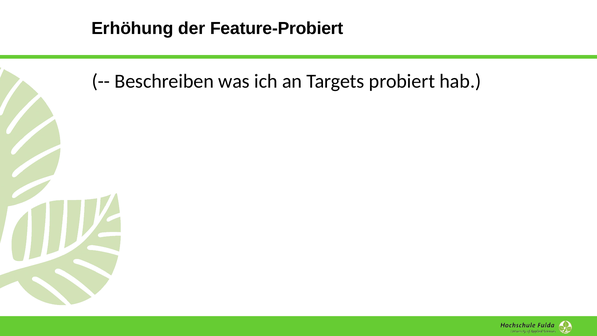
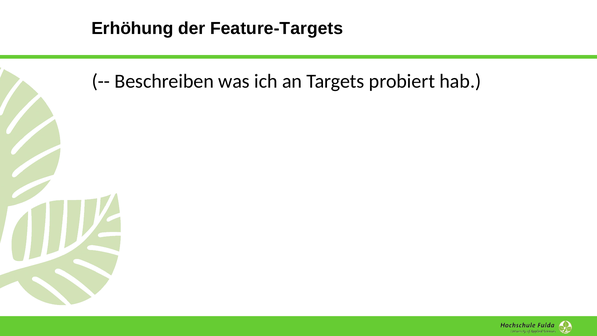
Feature-Probiert: Feature-Probiert -> Feature-Targets (277, 28)
